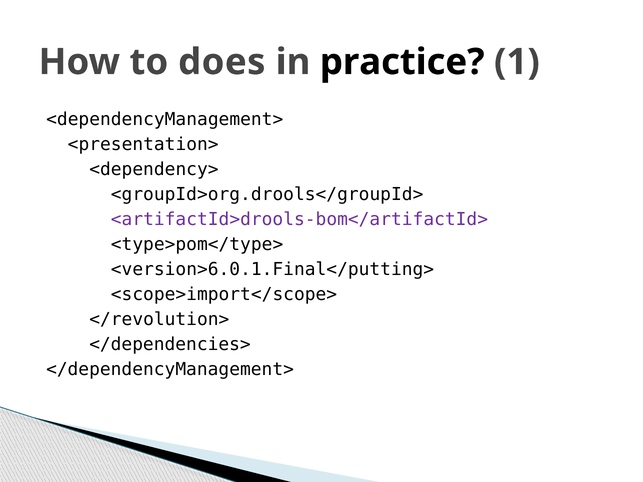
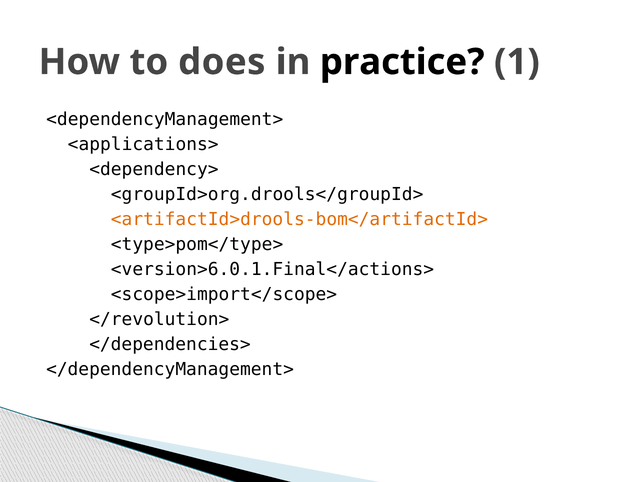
<presentation>: <presentation> -> <applications> (143, 144)
<artifactId>drools-bom</artifactId> colour: purple -> orange (299, 219)
<version>6.0.1.Final</putting>: <version>6.0.1.Final</putting> -> <version>6.0.1.Final</actions> (272, 270)
